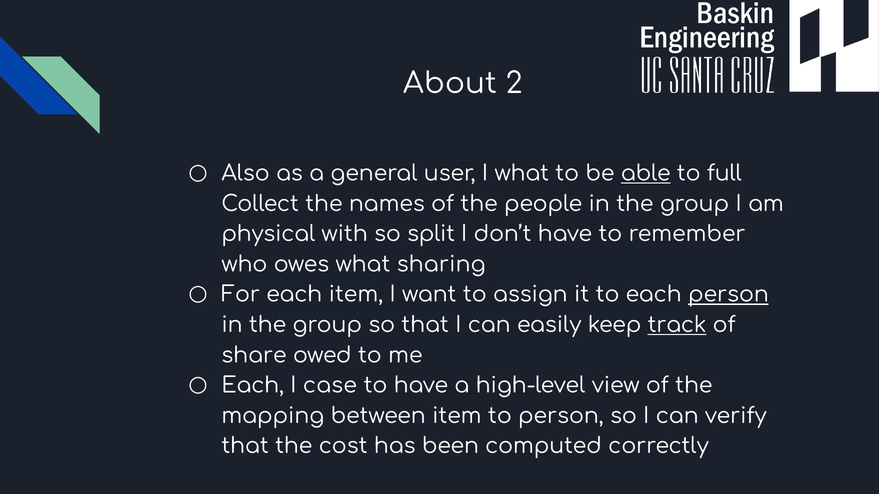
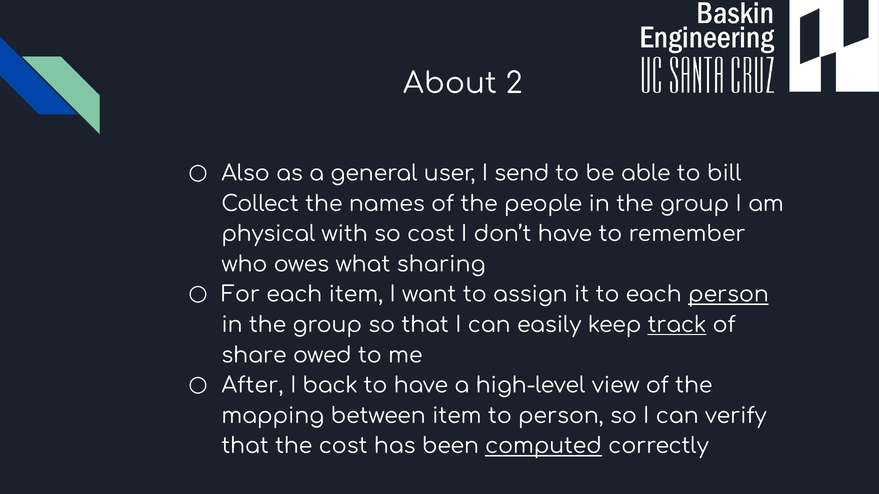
I what: what -> send (522, 174)
able underline: present -> none (646, 174)
full: full -> bill (724, 174)
so split: split -> cost (431, 234)
Each: Each -> After (253, 386)
case: case -> back (330, 386)
computed underline: none -> present (544, 447)
